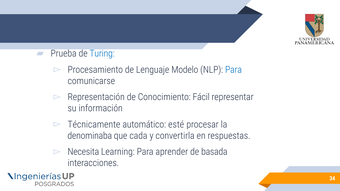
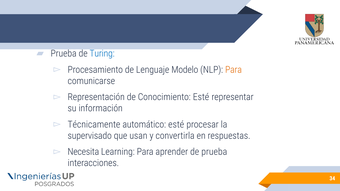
Para colour: blue -> orange (234, 70)
Conocimiento Fácil: Fácil -> Esté (201, 97)
denominaba: denominaba -> supervisado (90, 136)
cada: cada -> usan (138, 136)
de basada: basada -> prueba (214, 152)
